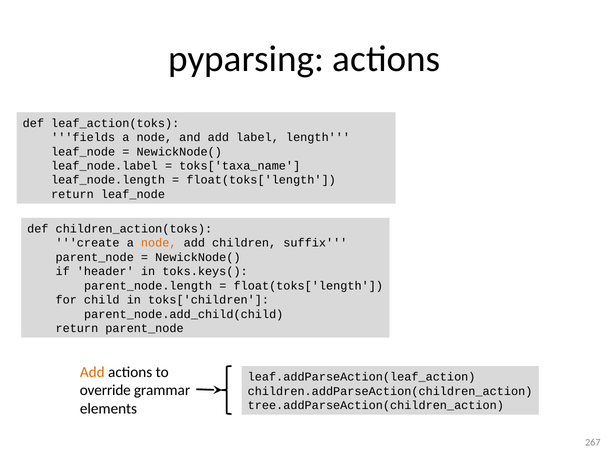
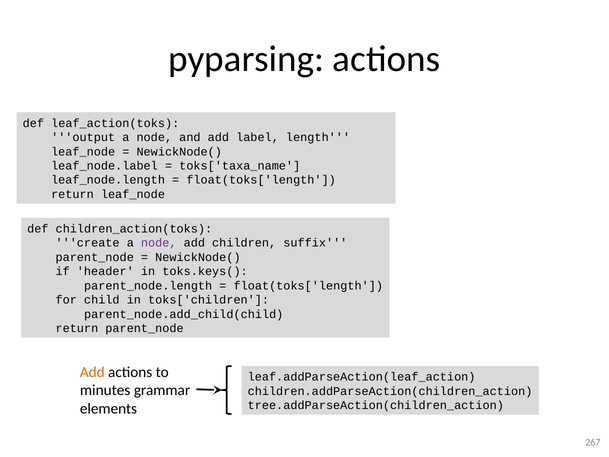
fields: fields -> output (83, 137)
node colour: orange -> purple (159, 243)
override: override -> minutes (105, 390)
